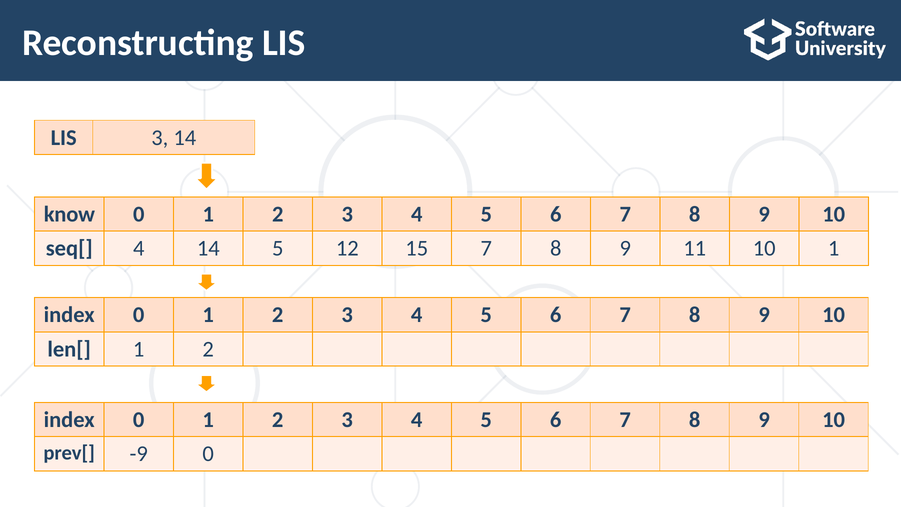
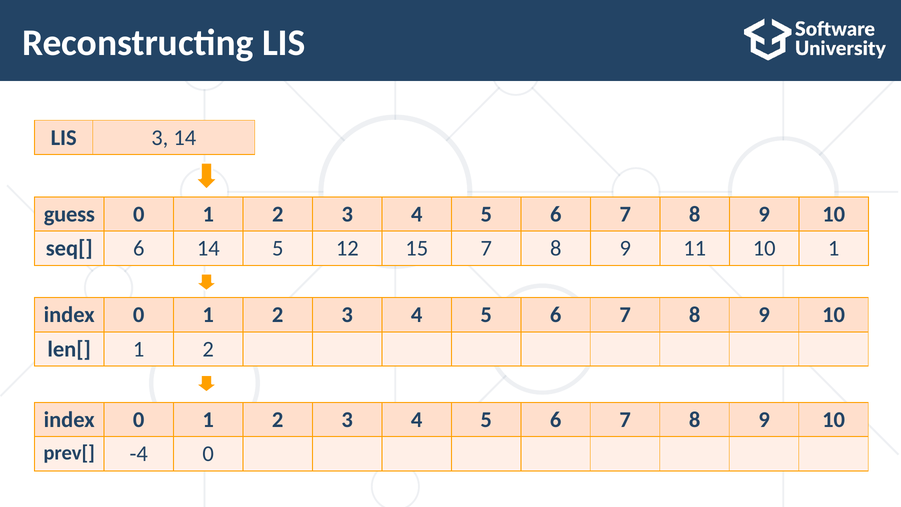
know: know -> guess (69, 214)
seq[ 4: 4 -> 6 (139, 248)
-9: -9 -> -4 (139, 454)
